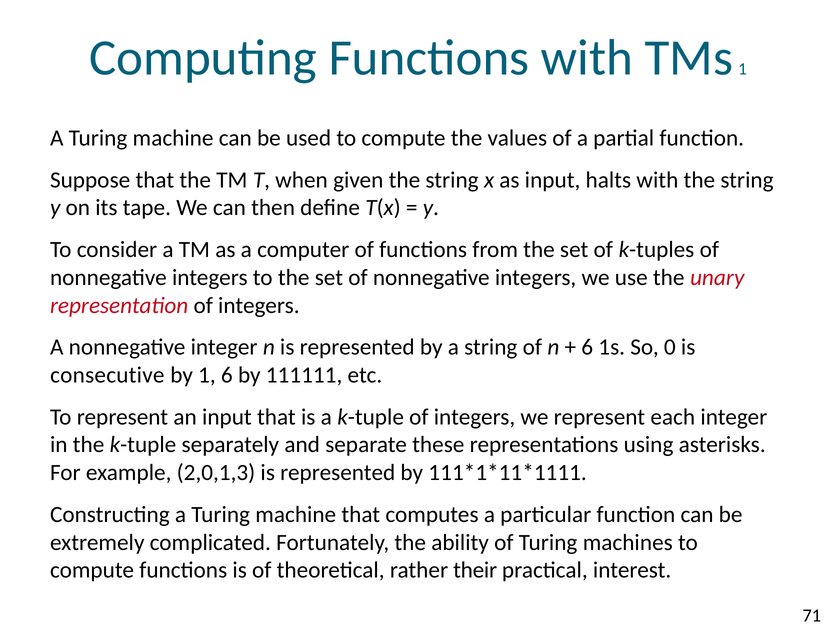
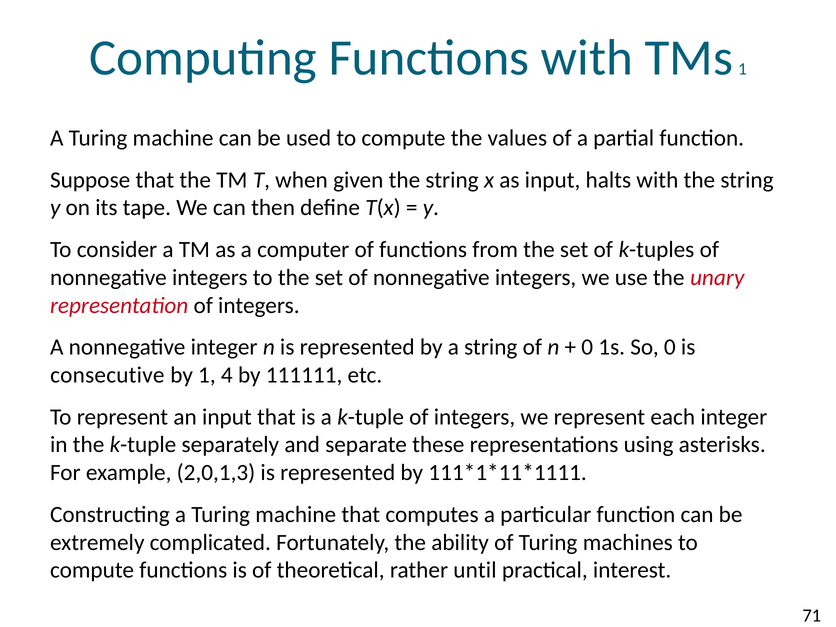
6: 6 -> 0 (587, 347)
1 6: 6 -> 4 (227, 375)
their: their -> until (475, 570)
